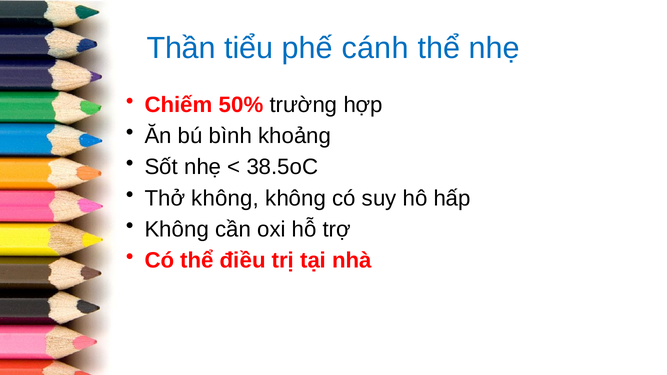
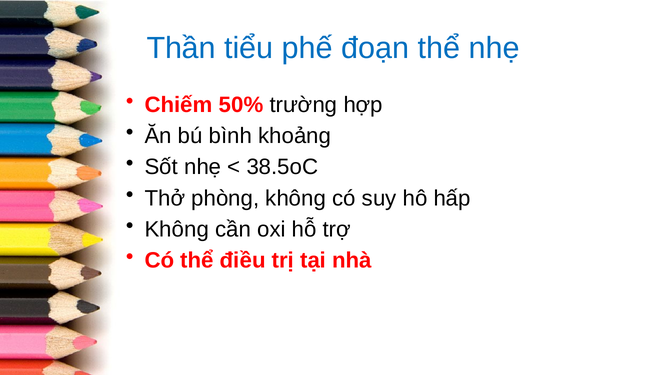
cánh: cánh -> đoạn (375, 48)
Thở không: không -> phòng (225, 198)
